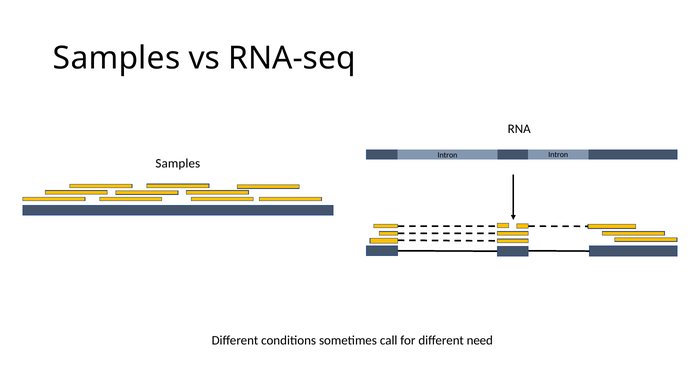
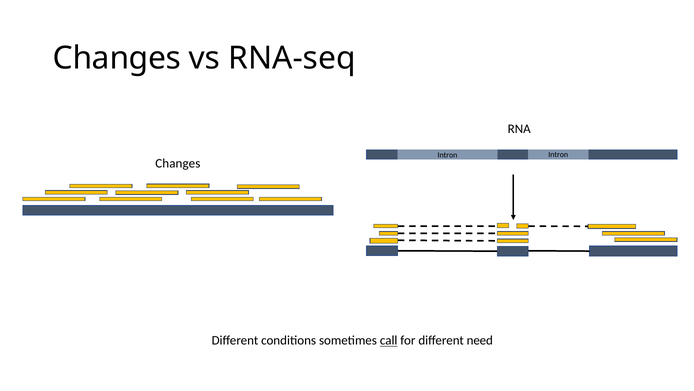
Samples: Samples -> Changes (117, 58)
Samples: Samples -> Changes (178, 163)
call underline: none -> present (389, 340)
